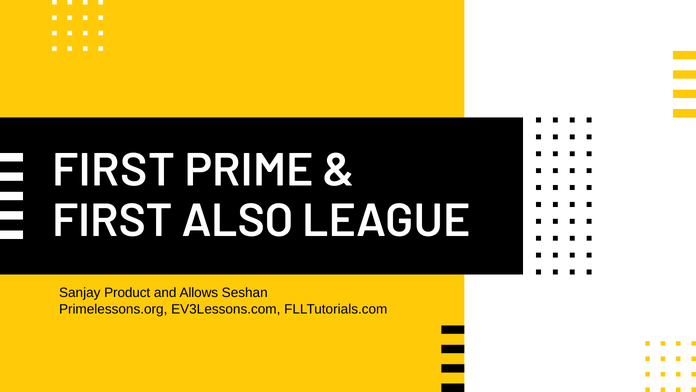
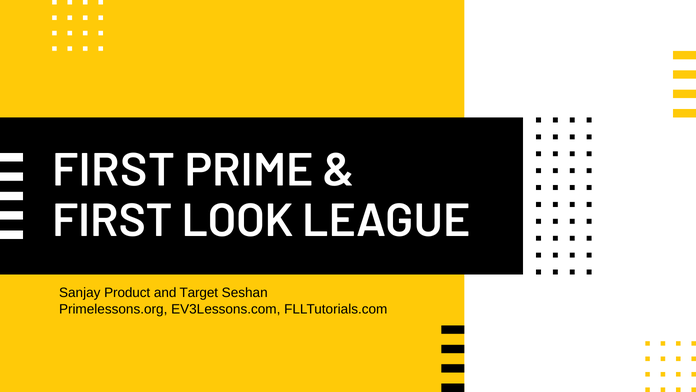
ALSO: ALSO -> LOOK (238, 221)
Allows: Allows -> Target (199, 293)
